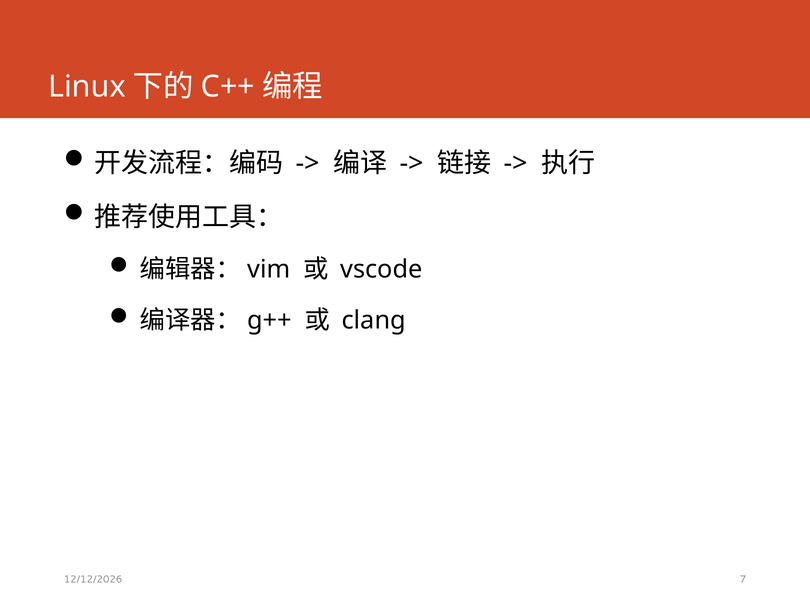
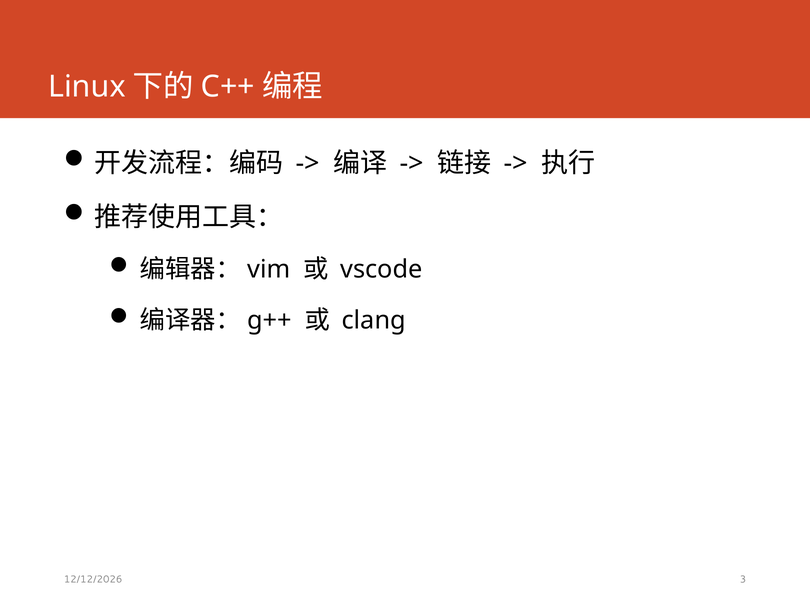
7: 7 -> 3 (743, 579)
